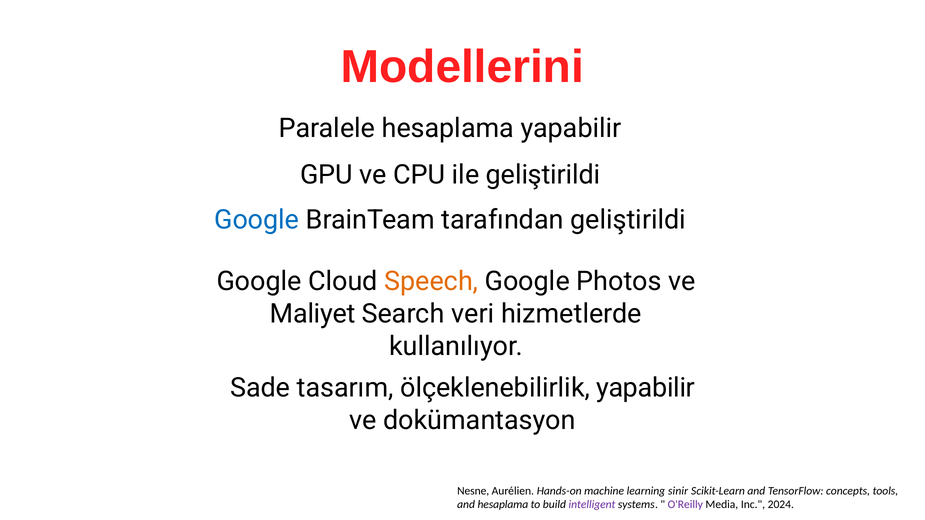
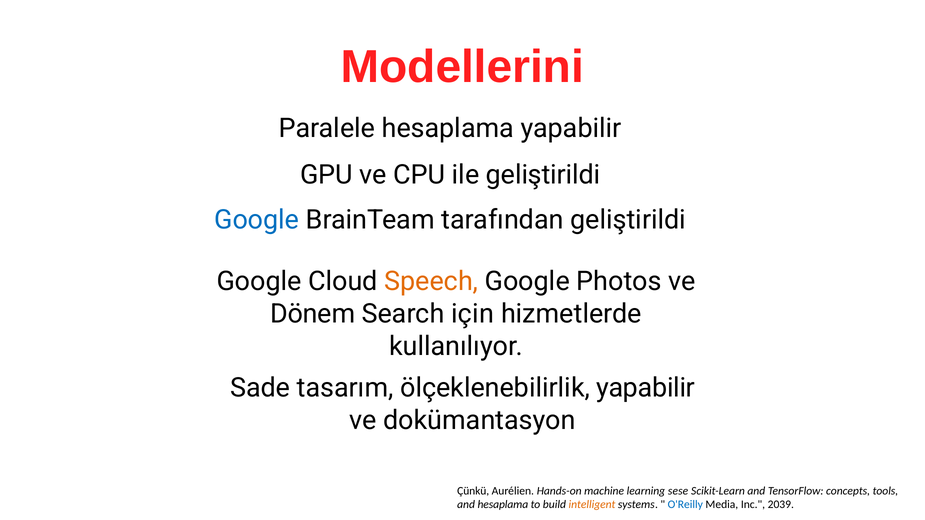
Maliyet: Maliyet -> Dönem (313, 314)
veri: veri -> için (473, 314)
Nesne: Nesne -> Çünkü (473, 491)
sinir: sinir -> sese (678, 491)
intelligent colour: purple -> orange (592, 505)
O'Reilly colour: purple -> blue (685, 505)
2024: 2024 -> 2039 (781, 505)
